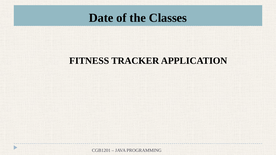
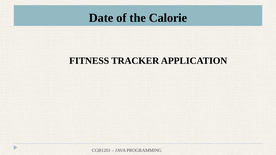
Classes: Classes -> Calorie (168, 18)
